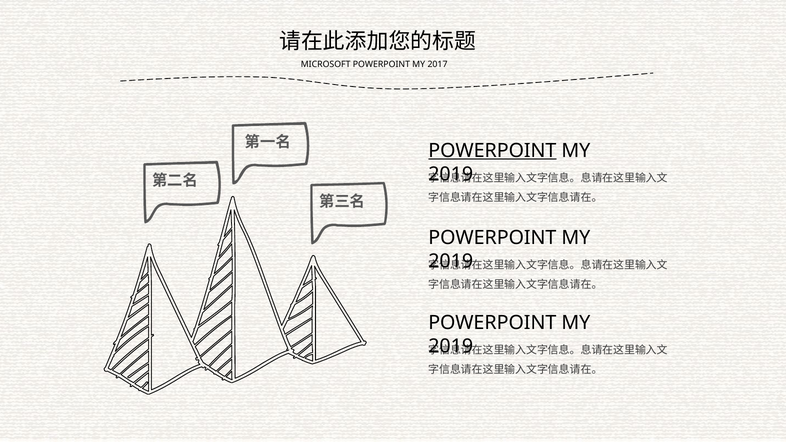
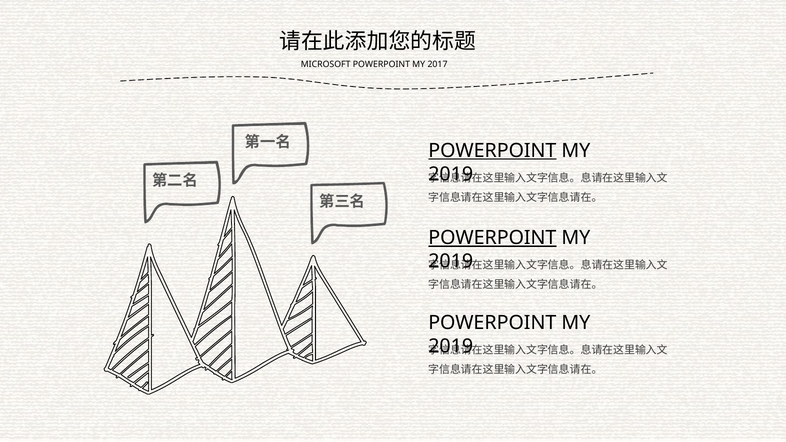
POWERPOINT underline: none -> present (492, 238)
